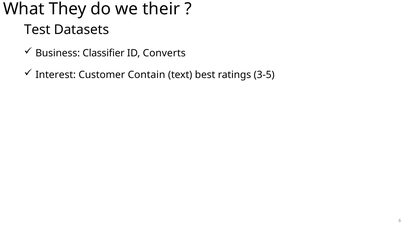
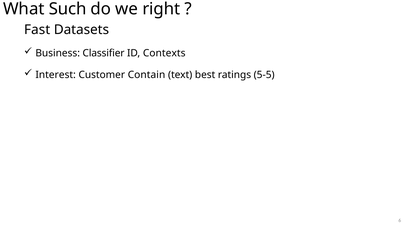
They: They -> Such (68, 9)
their: their -> right (161, 9)
Test: Test -> Fast (37, 30)
Converts: Converts -> Contexts (164, 53)
3-5: 3-5 -> 5-5 (264, 75)
